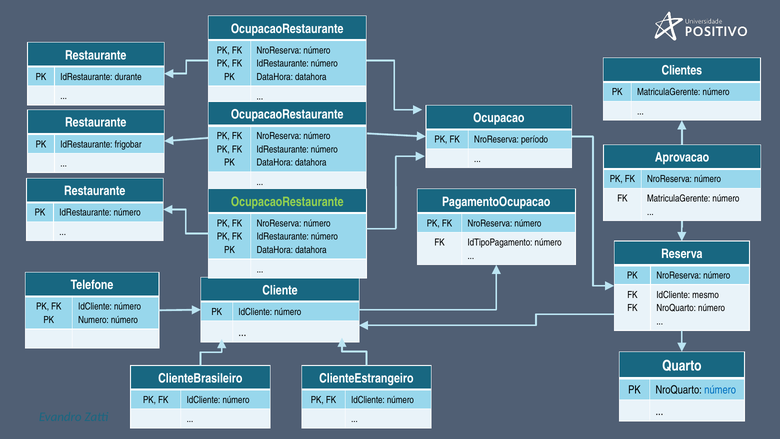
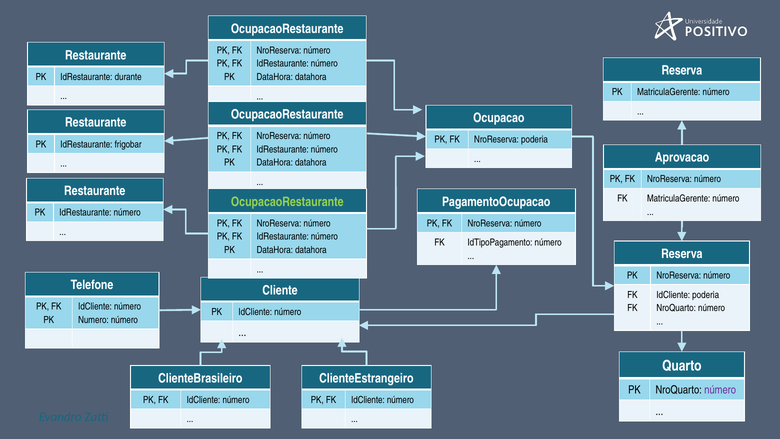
Clientes: Clientes -> Reserva (682, 71)
NroReserva período: período -> poderia (534, 140)
IdCliente mesmo: mesmo -> poderia (706, 295)
número colour: blue -> purple (720, 390)
